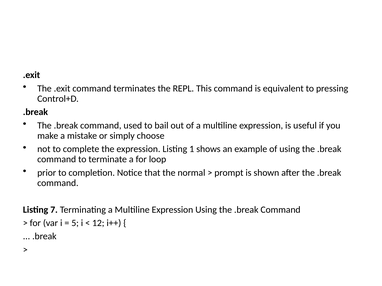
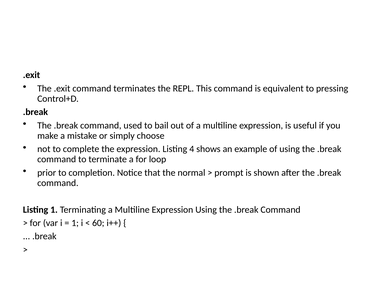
1: 1 -> 4 (192, 149)
Listing 7: 7 -> 1 (54, 210)
5: 5 -> 1 (75, 223)
12: 12 -> 60 (98, 223)
